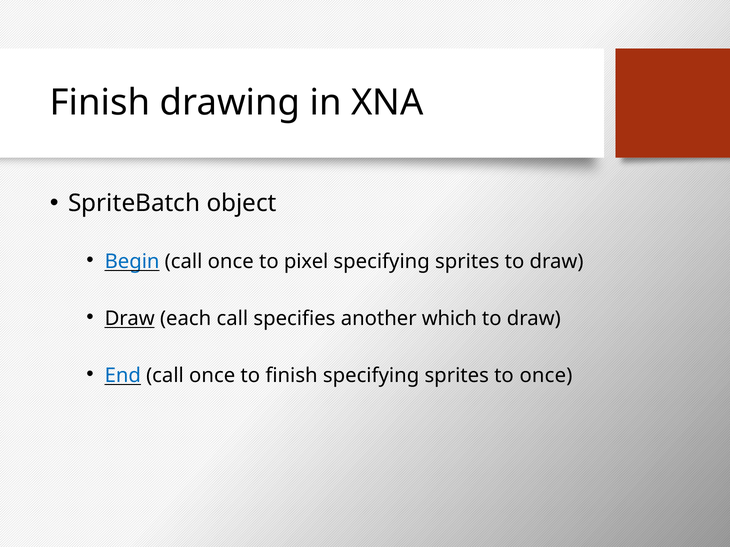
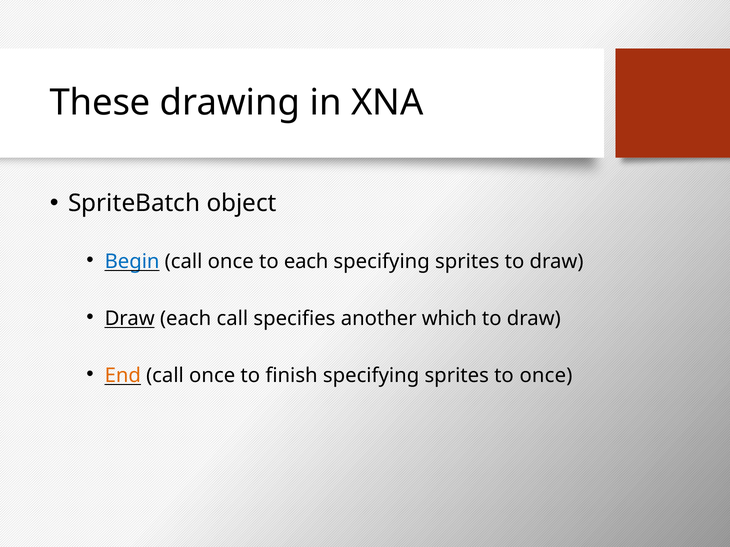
Finish: Finish -> These (100, 103)
to pixel: pixel -> each (306, 262)
End colour: blue -> orange (123, 376)
